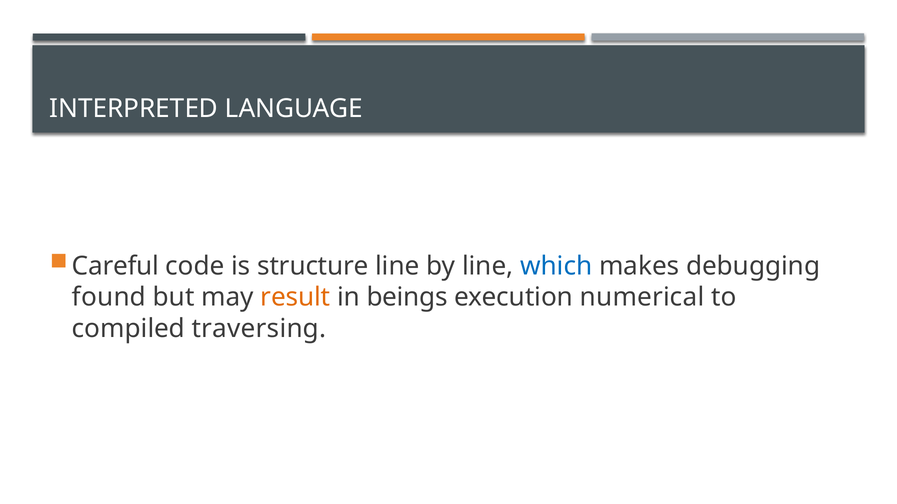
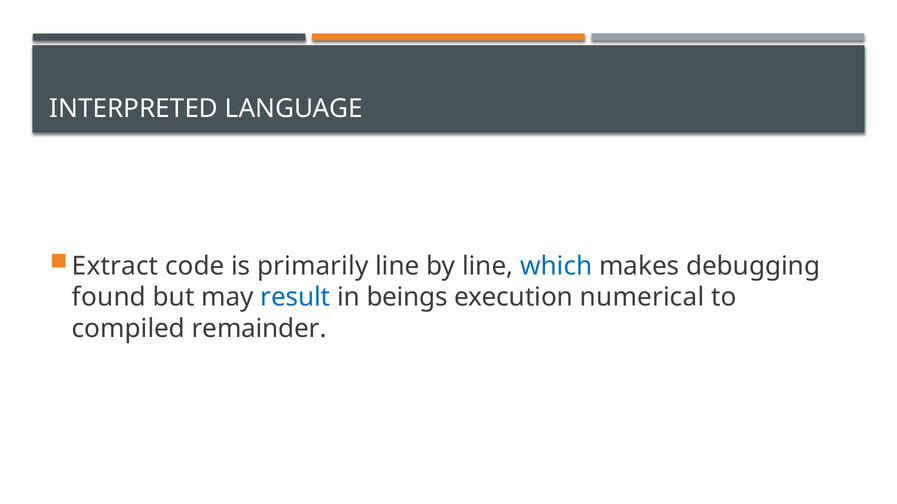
Careful: Careful -> Extract (115, 266)
structure: structure -> primarily (313, 266)
result colour: orange -> blue (295, 298)
traversing: traversing -> remainder (259, 329)
